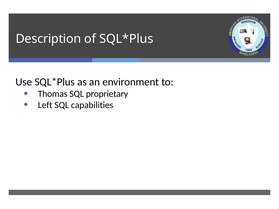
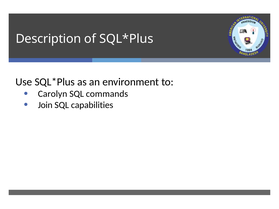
Thomas: Thomas -> Carolyn (53, 94)
proprietary: proprietary -> commands (107, 94)
Left: Left -> Join (45, 105)
